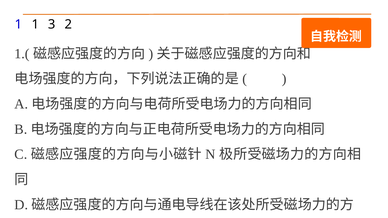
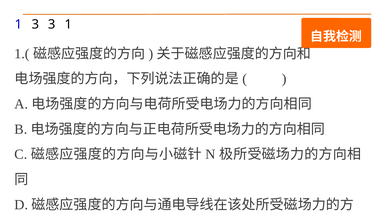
1 1: 1 -> 3 (35, 24)
3 2: 2 -> 1 (68, 24)
